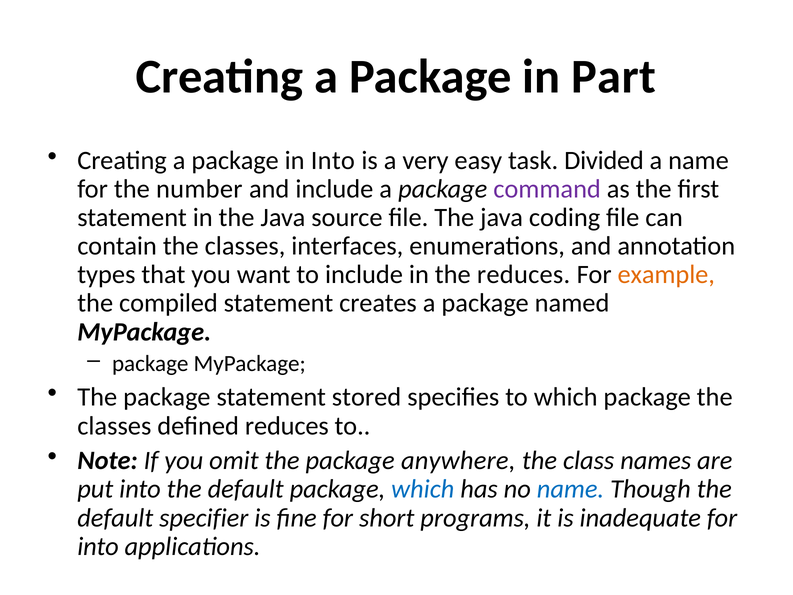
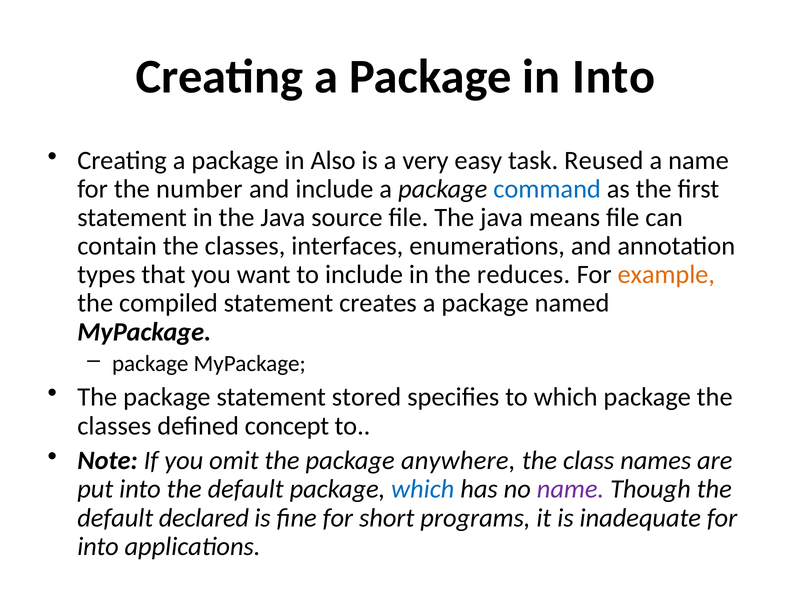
in Part: Part -> Into (614, 77)
in Into: Into -> Also (333, 160)
Divided: Divided -> Reused (604, 160)
command colour: purple -> blue (547, 189)
coding: coding -> means (565, 218)
defined reduces: reduces -> concept (287, 426)
name colour: blue -> purple (570, 489)
specifier: specifier -> declared (204, 518)
